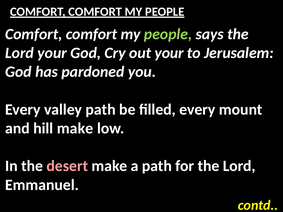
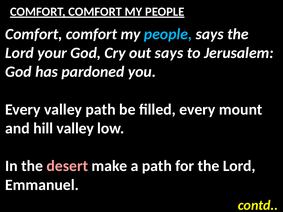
people colour: light green -> light blue (168, 34)
out your: your -> says (169, 53)
hill make: make -> valley (75, 128)
